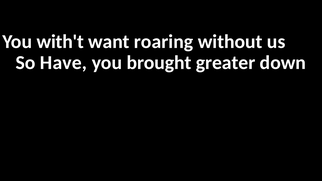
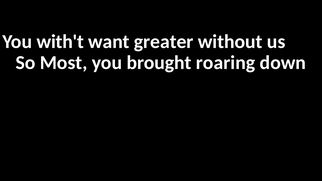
roaring: roaring -> greater (164, 42)
Have: Have -> Most (64, 63)
greater: greater -> roaring (226, 63)
